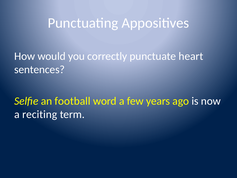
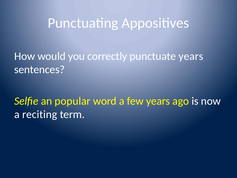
punctuate heart: heart -> years (191, 56)
football: football -> popular (73, 101)
